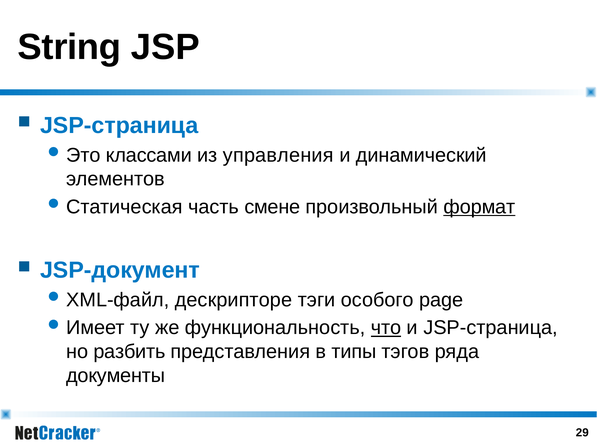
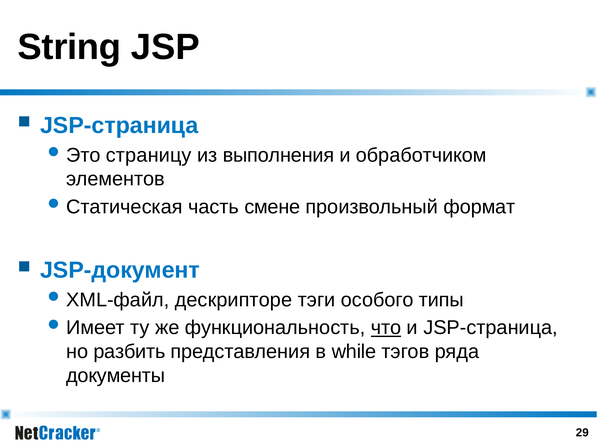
классами: классами -> страницу (149, 155)
управления: управления -> выполнения (278, 155)
динамический: динамический -> обработчиком (421, 155)
формат underline: present -> none (479, 207)
page: page -> типы (441, 300)
типы: типы -> while (354, 351)
